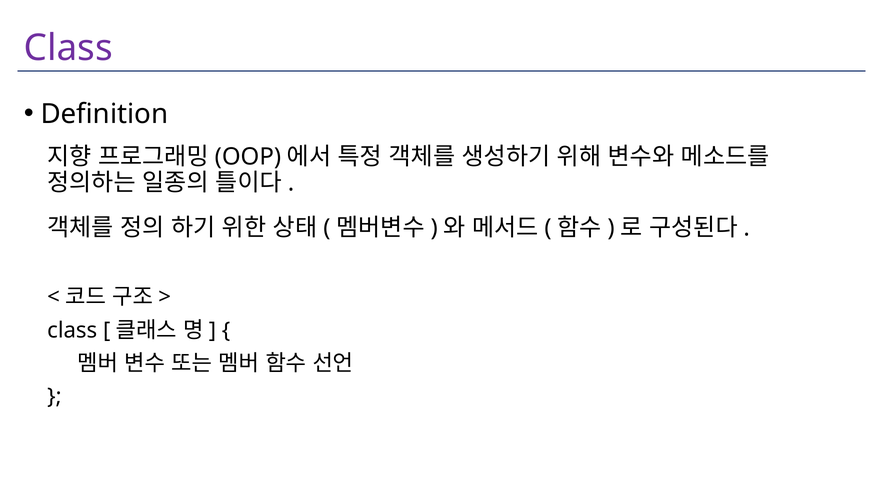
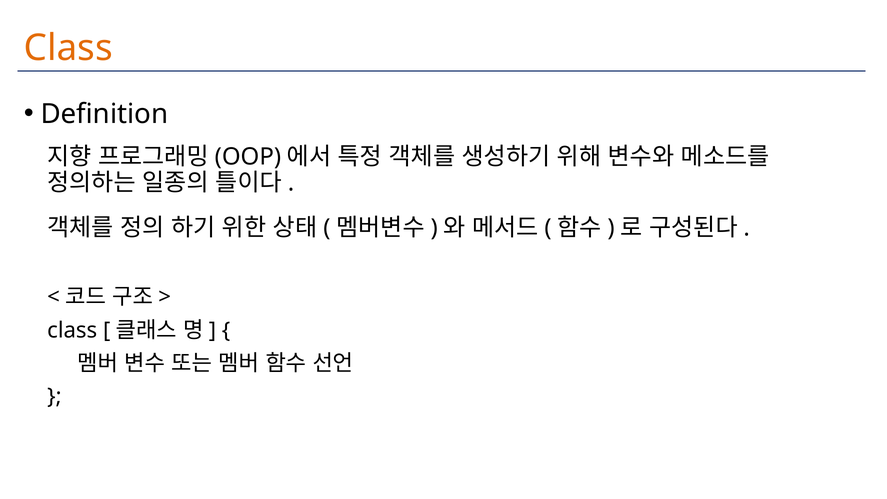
Class colour: purple -> orange (68, 48)
